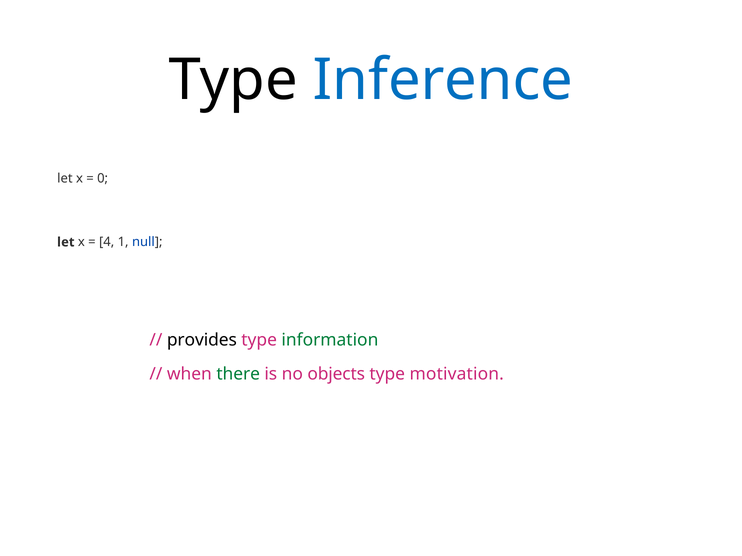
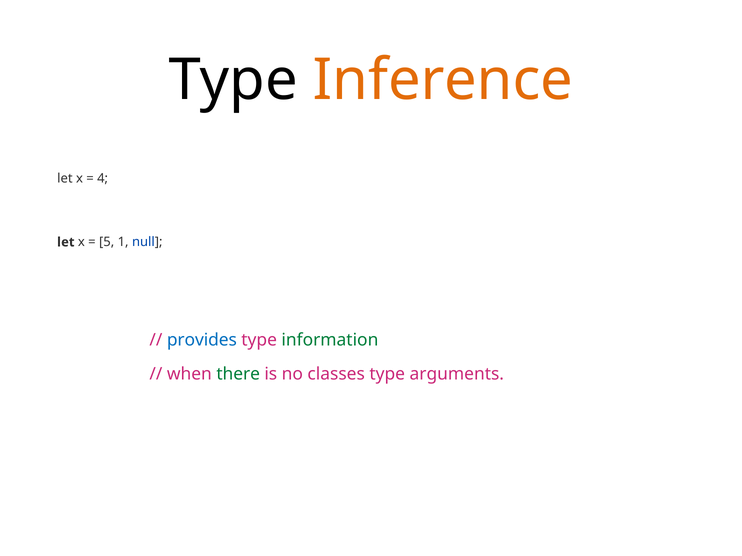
Inference colour: blue -> orange (443, 80)
0: 0 -> 4 (103, 179)
4: 4 -> 5 (107, 242)
provides colour: black -> blue (202, 340)
objects: objects -> classes (336, 374)
motivation: motivation -> arguments (457, 374)
